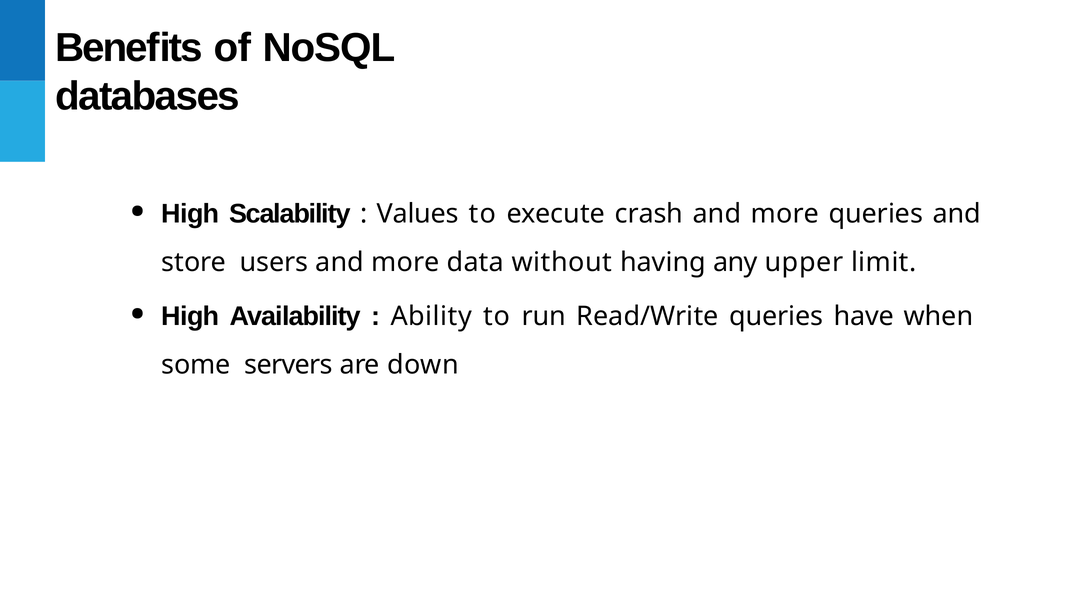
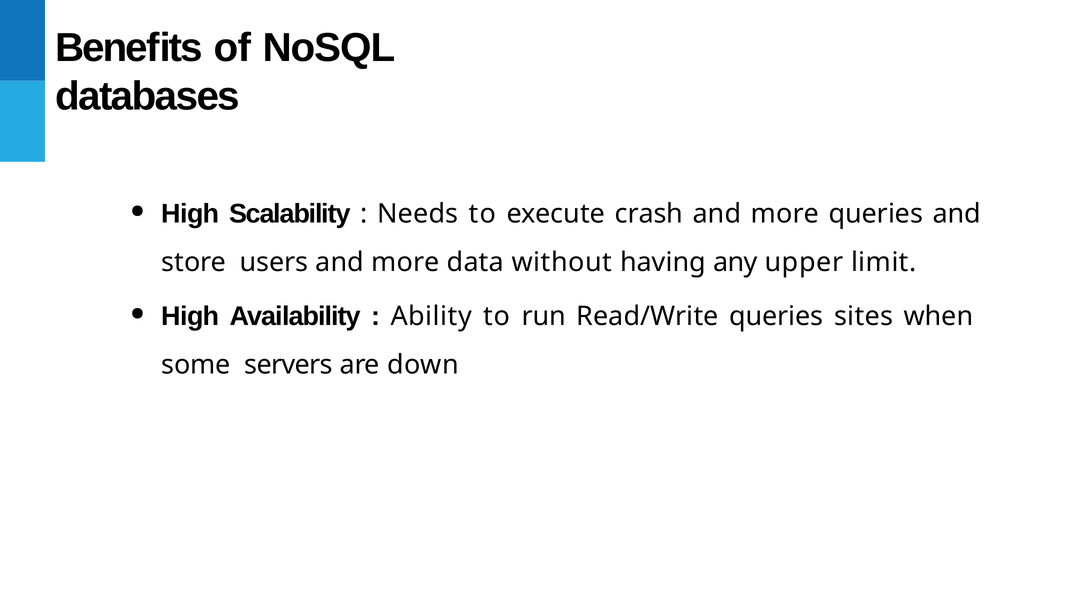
Values: Values -> Needs (418, 214)
have: have -> sites (864, 316)
